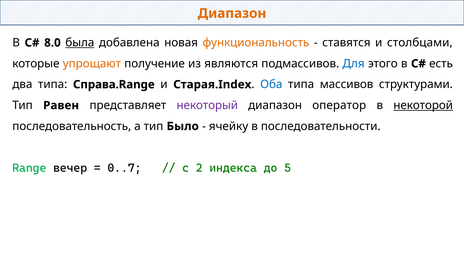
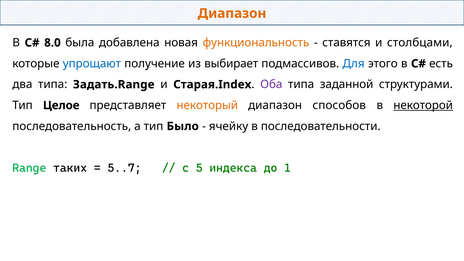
была underline: present -> none (80, 43)
упрощают colour: orange -> blue (92, 64)
являются: являются -> выбирает (231, 64)
Справа.Range: Справа.Range -> Задать.Range (114, 84)
Оба colour: blue -> purple (271, 84)
массивов: массивов -> заданной (347, 84)
Равен: Равен -> Целое (61, 105)
некоторый colour: purple -> orange (207, 105)
оператор: оператор -> способов (339, 105)
вечер: вечер -> таких (70, 168)
0..7: 0..7 -> 5..7 (124, 168)
2: 2 -> 5 (199, 168)
5: 5 -> 1 (288, 168)
